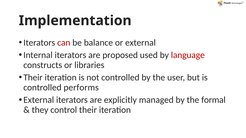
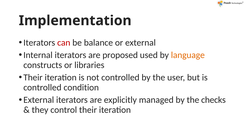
language colour: red -> orange (188, 55)
performs: performs -> condition (81, 88)
formal: formal -> checks (213, 100)
